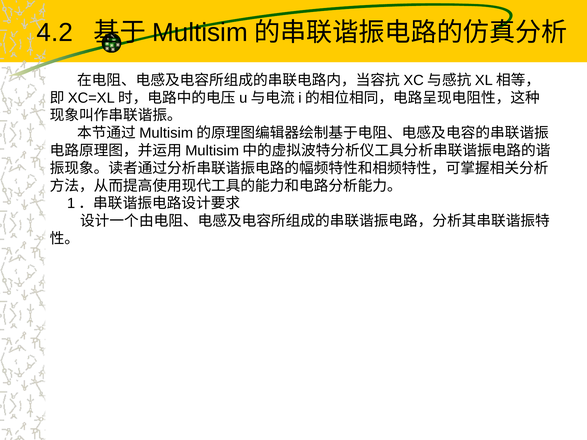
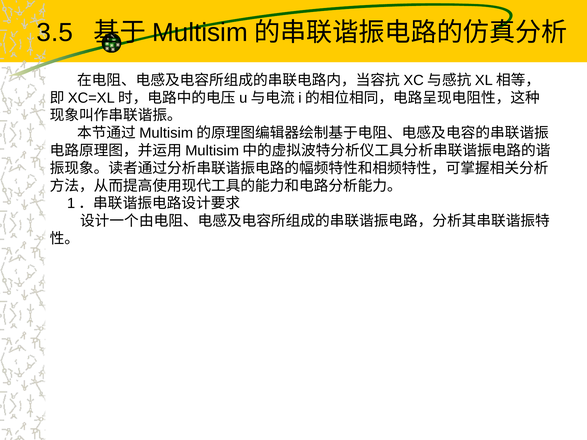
4.2: 4.2 -> 3.5 (55, 33)
